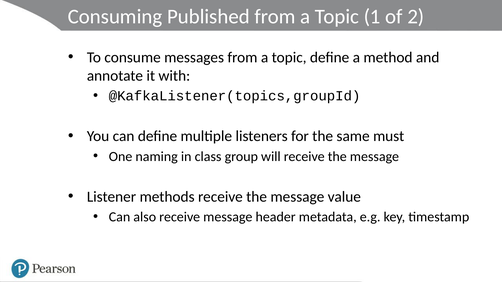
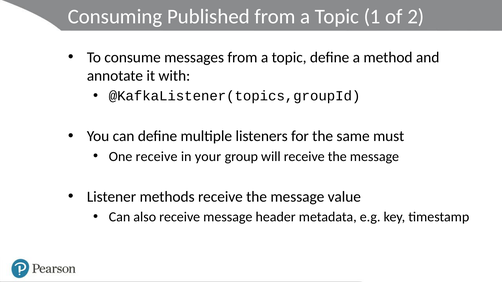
One naming: naming -> receive (157, 157)
class: class -> your (208, 157)
